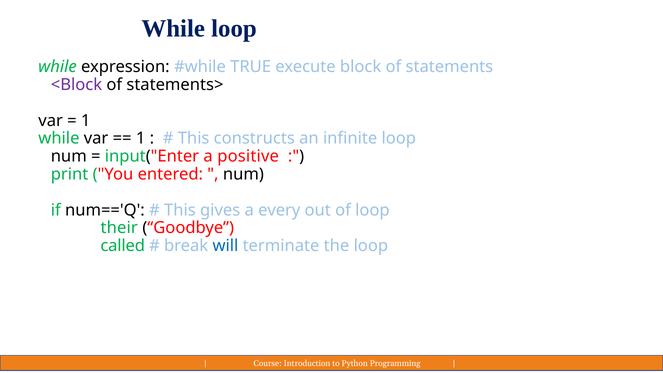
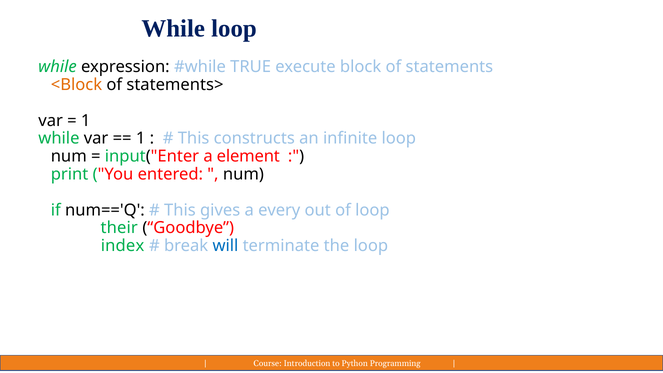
<Block colour: purple -> orange (76, 85)
positive: positive -> element (248, 156)
called: called -> index (123, 246)
